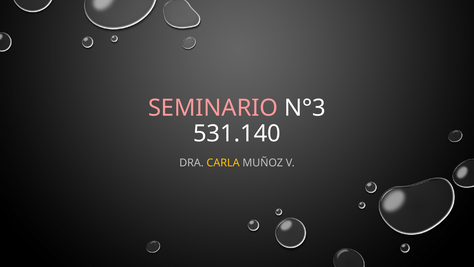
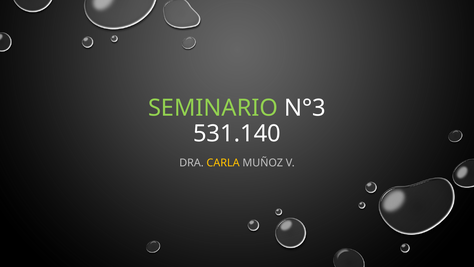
SEMINARIO colour: pink -> light green (213, 108)
